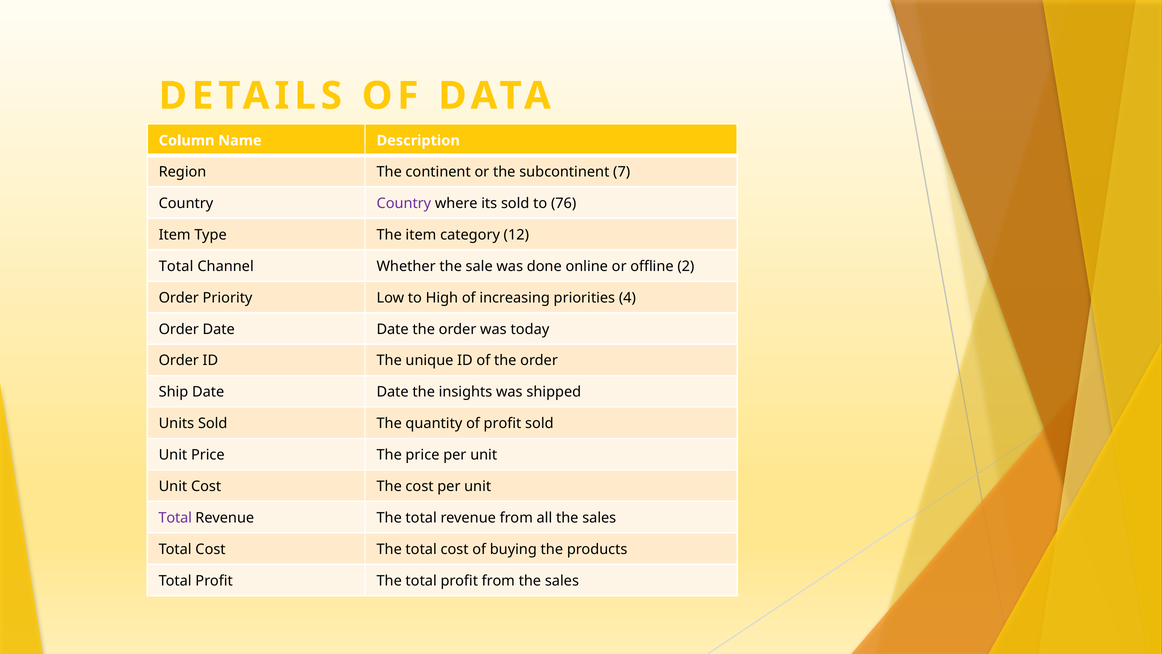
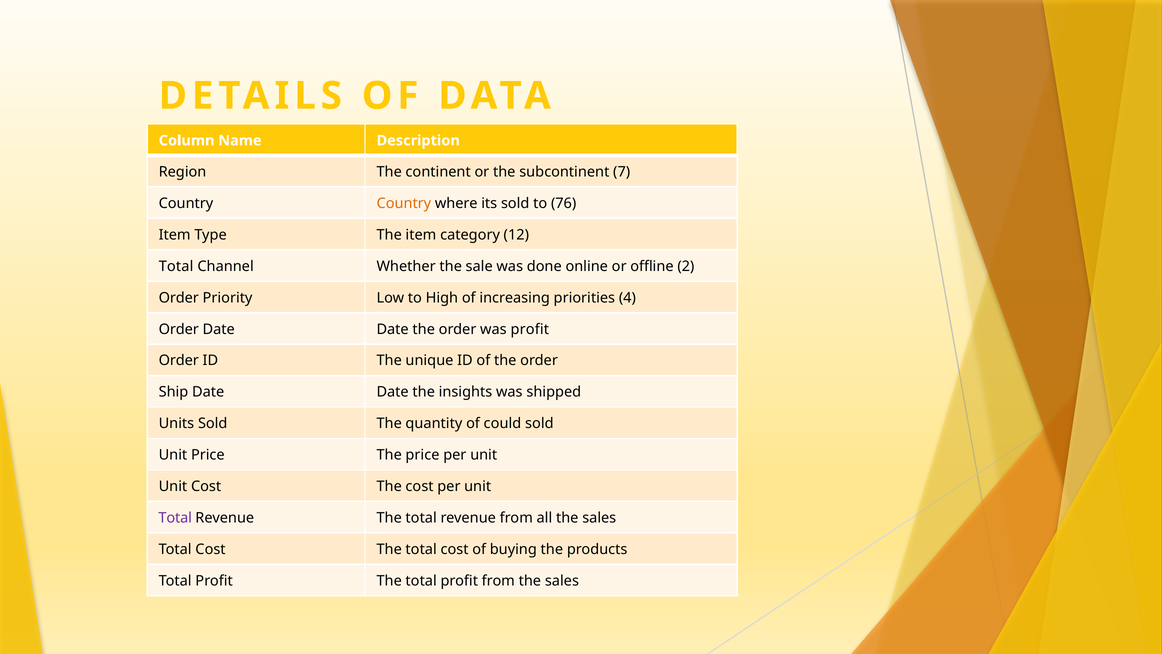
Country colour: purple -> orange (404, 203)
was today: today -> profit (530, 329)
of profit: profit -> could (502, 423)
